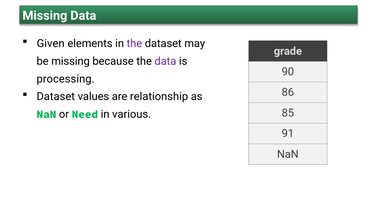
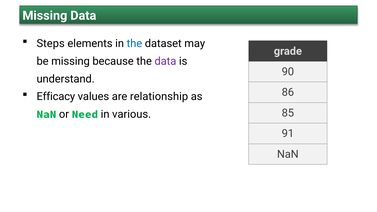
Given: Given -> Steps (51, 44)
the colour: purple -> blue (134, 44)
processing: processing -> understand (66, 79)
Dataset: Dataset -> Efficacy (56, 97)
